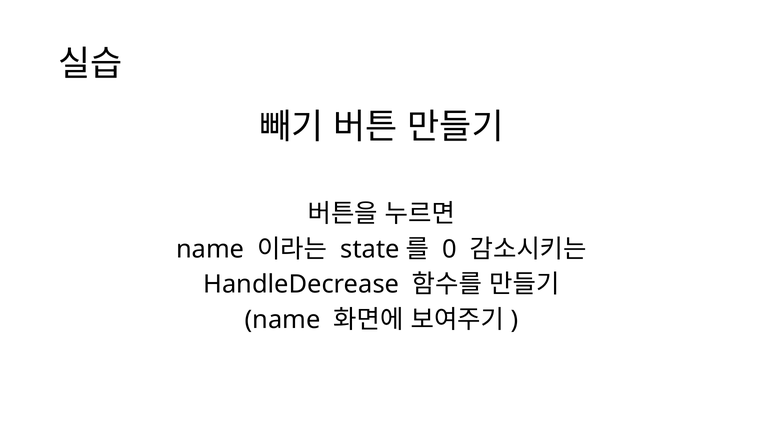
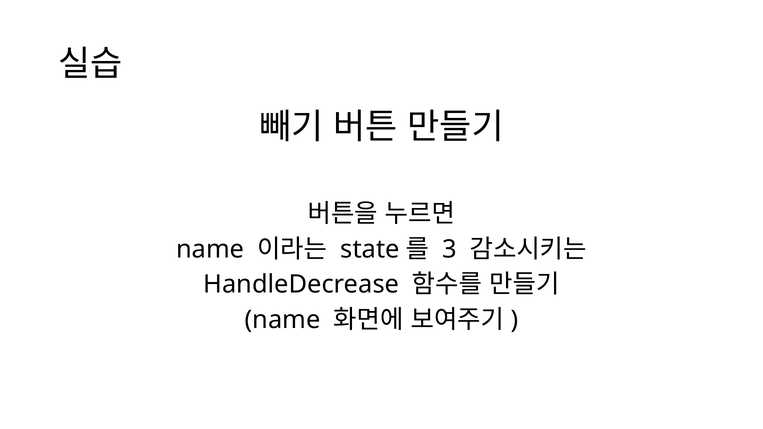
0: 0 -> 3 (450, 249)
